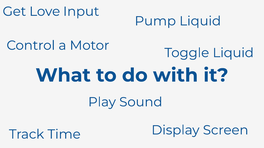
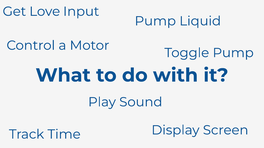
Toggle Liquid: Liquid -> Pump (233, 53)
